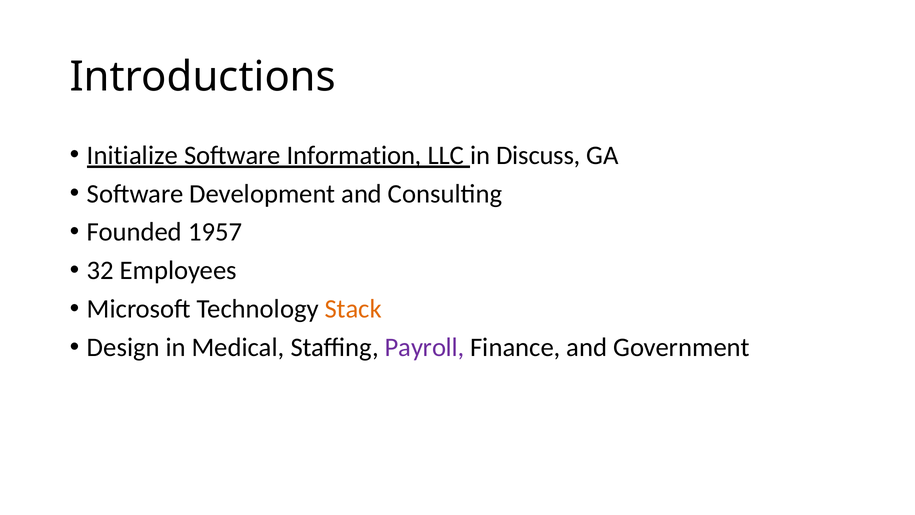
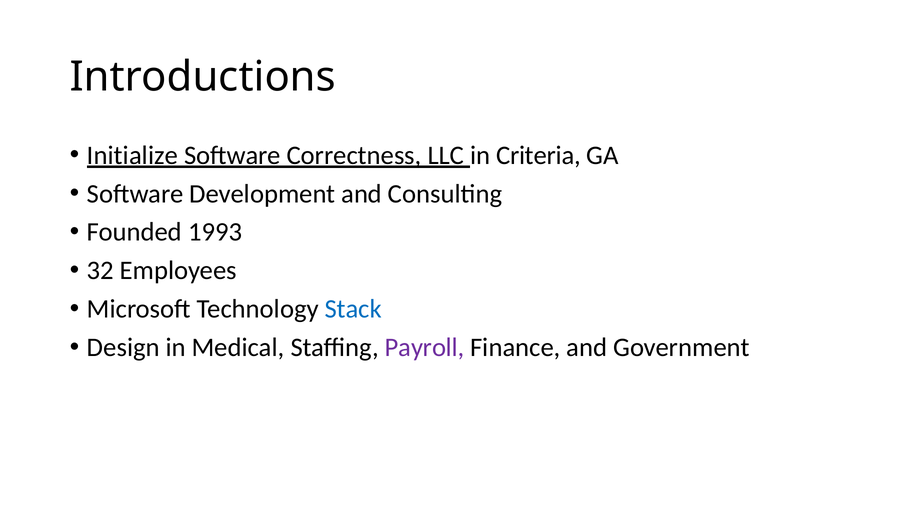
Information: Information -> Correctness (354, 155)
Discuss: Discuss -> Criteria (538, 155)
1957: 1957 -> 1993 (215, 232)
Stack colour: orange -> blue (353, 309)
